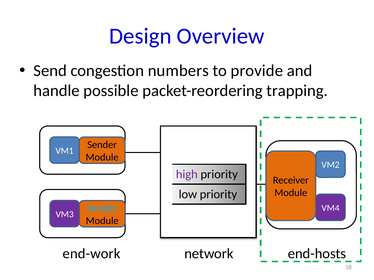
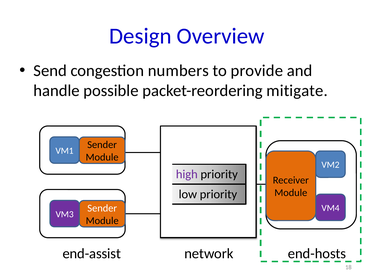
trapping: trapping -> mitigate (297, 91)
Sender colour: light blue -> white (102, 209)
end-work: end-work -> end-assist (92, 254)
